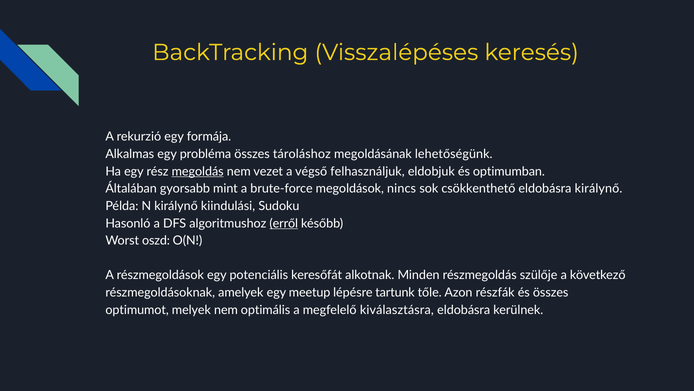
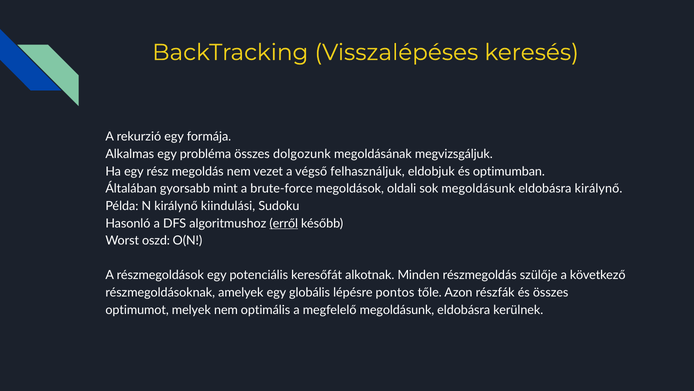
tároláshoz: tároláshoz -> dolgozunk (302, 154)
lehetőségünk: lehetőségünk -> megvizsgáljuk (454, 154)
megoldás underline: present -> none (198, 171)
nincs: nincs -> oldali (402, 188)
sok csökkenthető: csökkenthető -> megoldásunk (478, 188)
meetup: meetup -> globális (310, 292)
tartunk: tartunk -> pontos (395, 292)
megfelelő kiválasztásra: kiválasztásra -> megoldásunk (397, 310)
